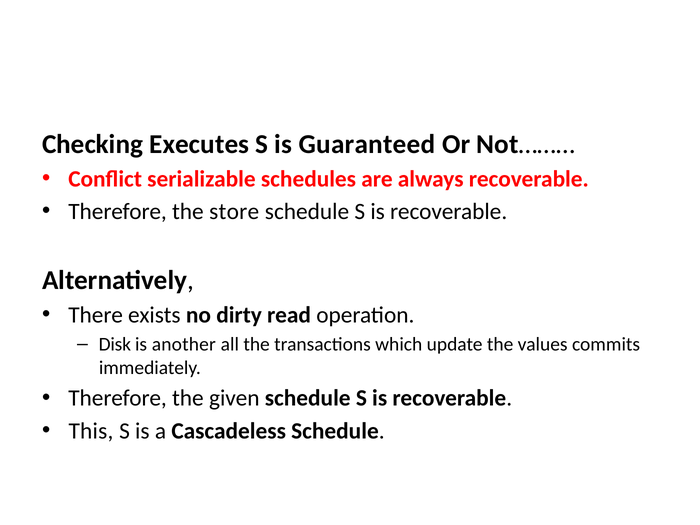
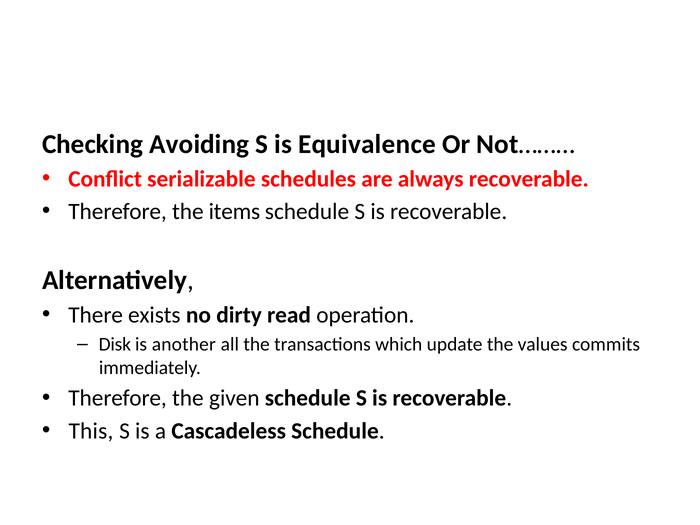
Executes: Executes -> Avoiding (199, 144)
Guaranteed: Guaranteed -> Equivalence (367, 144)
store: store -> items (234, 212)
